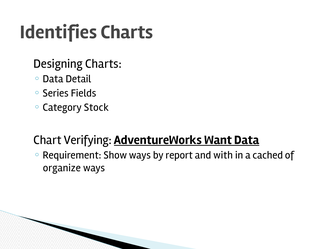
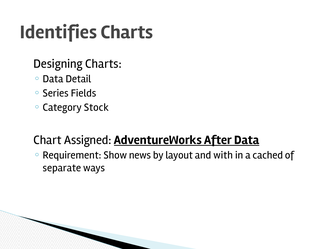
Verifying: Verifying -> Assigned (88, 140)
Want: Want -> After (218, 140)
Show ways: ways -> news (140, 156)
report: report -> layout (179, 156)
organize: organize -> separate (62, 168)
